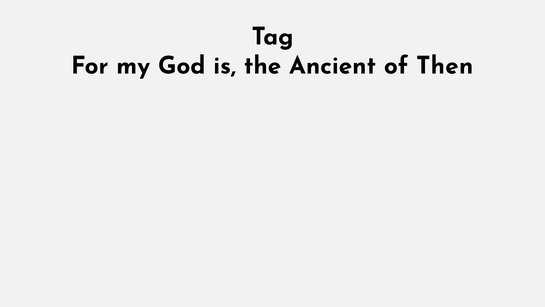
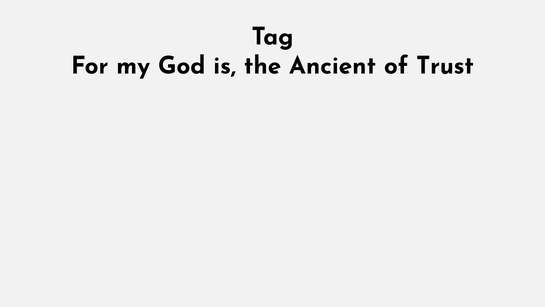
Then: Then -> Trust (445, 65)
